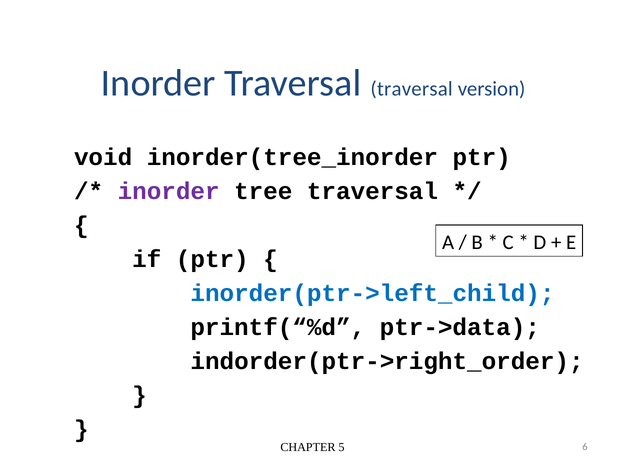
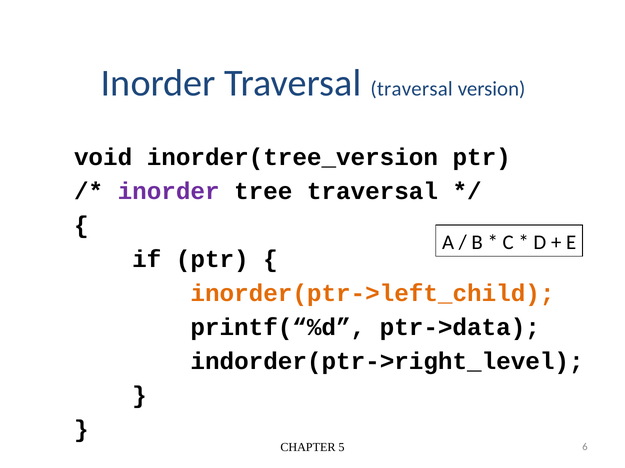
inorder(tree_inorder: inorder(tree_inorder -> inorder(tree_version (292, 157)
inorder(ptr->left_child colour: blue -> orange (372, 294)
indorder(ptr->right_order: indorder(ptr->right_order -> indorder(ptr->right_level (387, 362)
